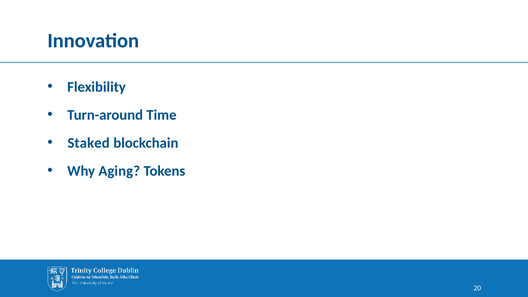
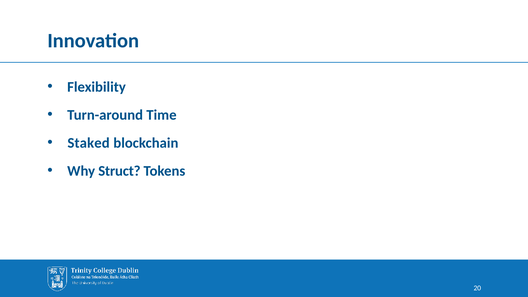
Aging: Aging -> Struct (119, 171)
